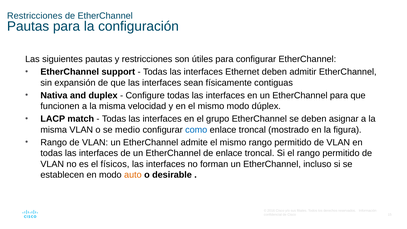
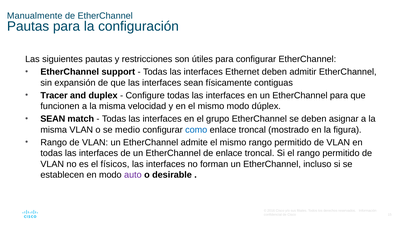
Restricciones: Restricciones -> Manualmente (35, 16)
Nativa: Nativa -> Tracer (54, 95)
LACP: LACP -> SEAN (53, 119)
auto colour: orange -> purple (133, 175)
